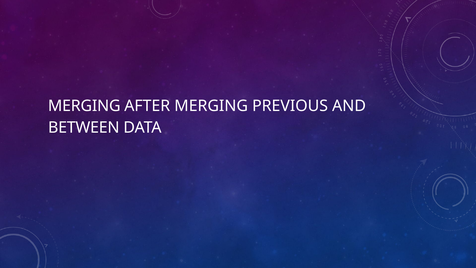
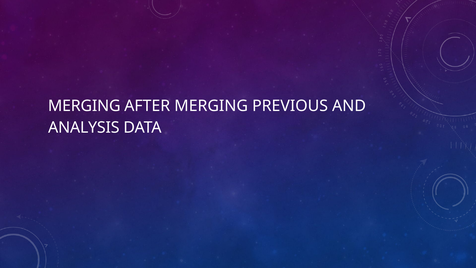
BETWEEN: BETWEEN -> ANALYSIS (84, 127)
